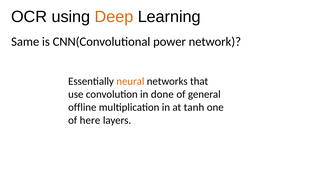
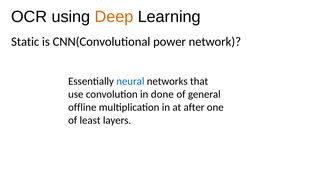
Same: Same -> Static (25, 42)
neural colour: orange -> blue (130, 81)
tanh: tanh -> after (194, 107)
here: here -> least (90, 120)
